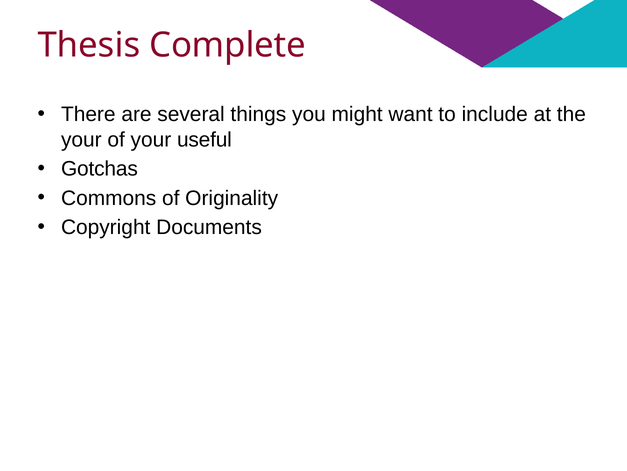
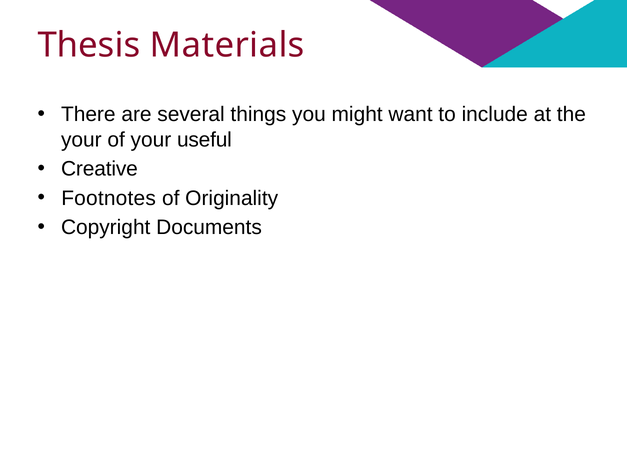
Complete: Complete -> Materials (227, 45)
Gotchas: Gotchas -> Creative (99, 169)
Commons: Commons -> Footnotes (109, 198)
